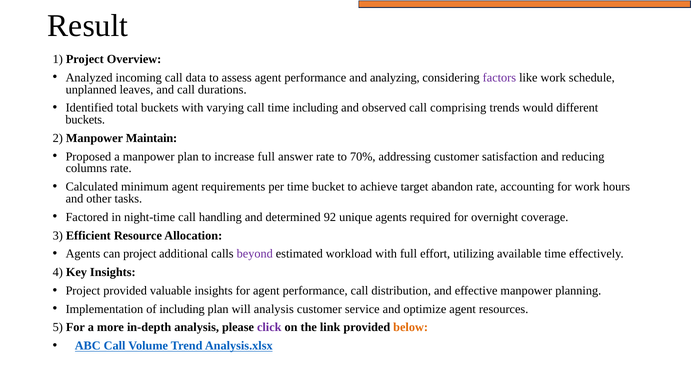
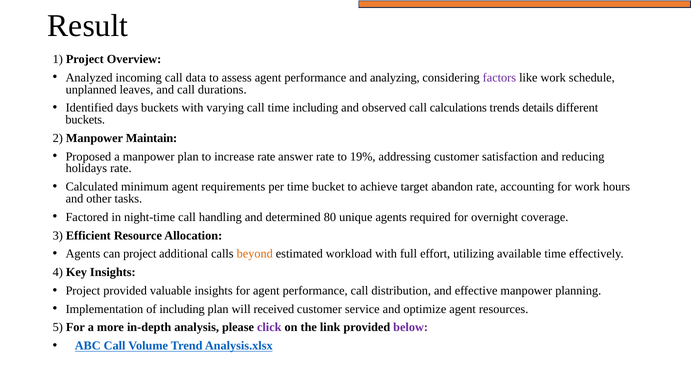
total: total -> days (127, 108)
comprising: comprising -> calculations (458, 108)
would: would -> details (538, 108)
increase full: full -> rate (266, 156)
70%: 70% -> 19% (363, 156)
columns: columns -> holidays (86, 168)
92: 92 -> 80 (330, 217)
beyond colour: purple -> orange (255, 254)
will analysis: analysis -> received (274, 309)
below colour: orange -> purple (411, 327)
